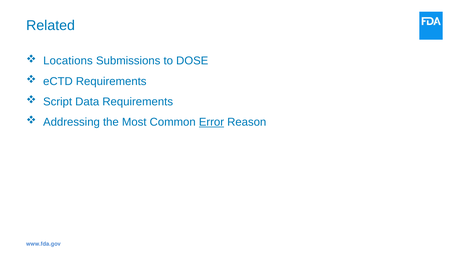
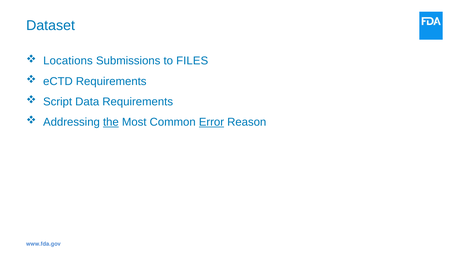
Related: Related -> Dataset (51, 25)
DOSE: DOSE -> FILES (192, 61)
the underline: none -> present (111, 122)
